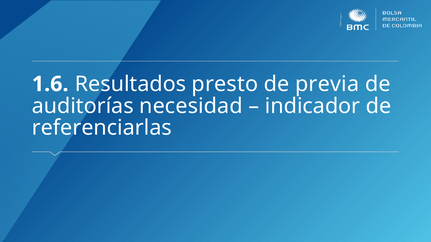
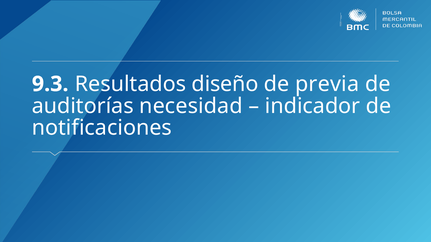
1.6: 1.6 -> 9.3 (50, 84)
presto: presto -> diseño (225, 84)
referenciarlas: referenciarlas -> notificaciones (102, 128)
